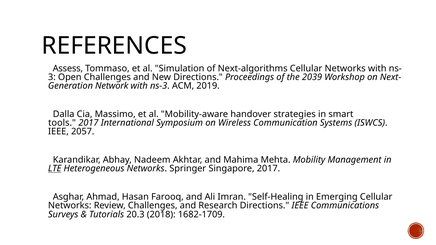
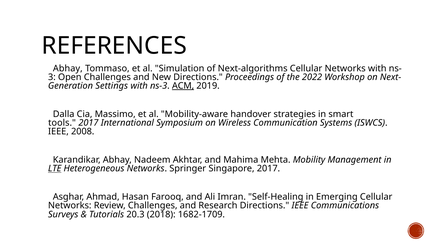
Assess: Assess -> Abhay (68, 68)
2039: 2039 -> 2022 (312, 77)
Network: Network -> Settings (112, 86)
ACM underline: none -> present (183, 86)
2057: 2057 -> 2008 (83, 132)
